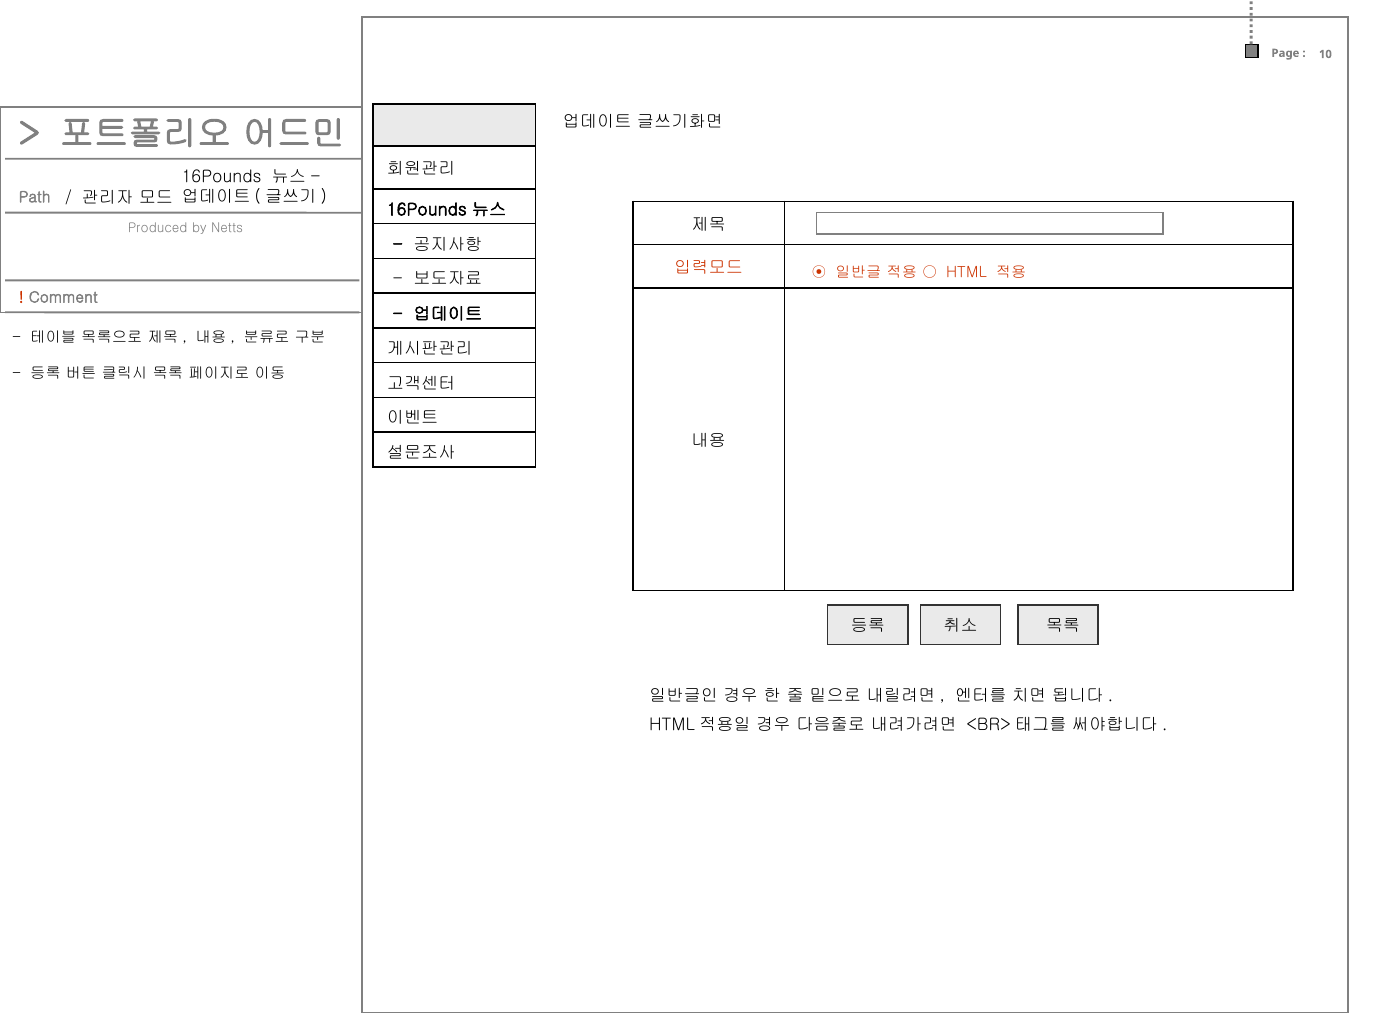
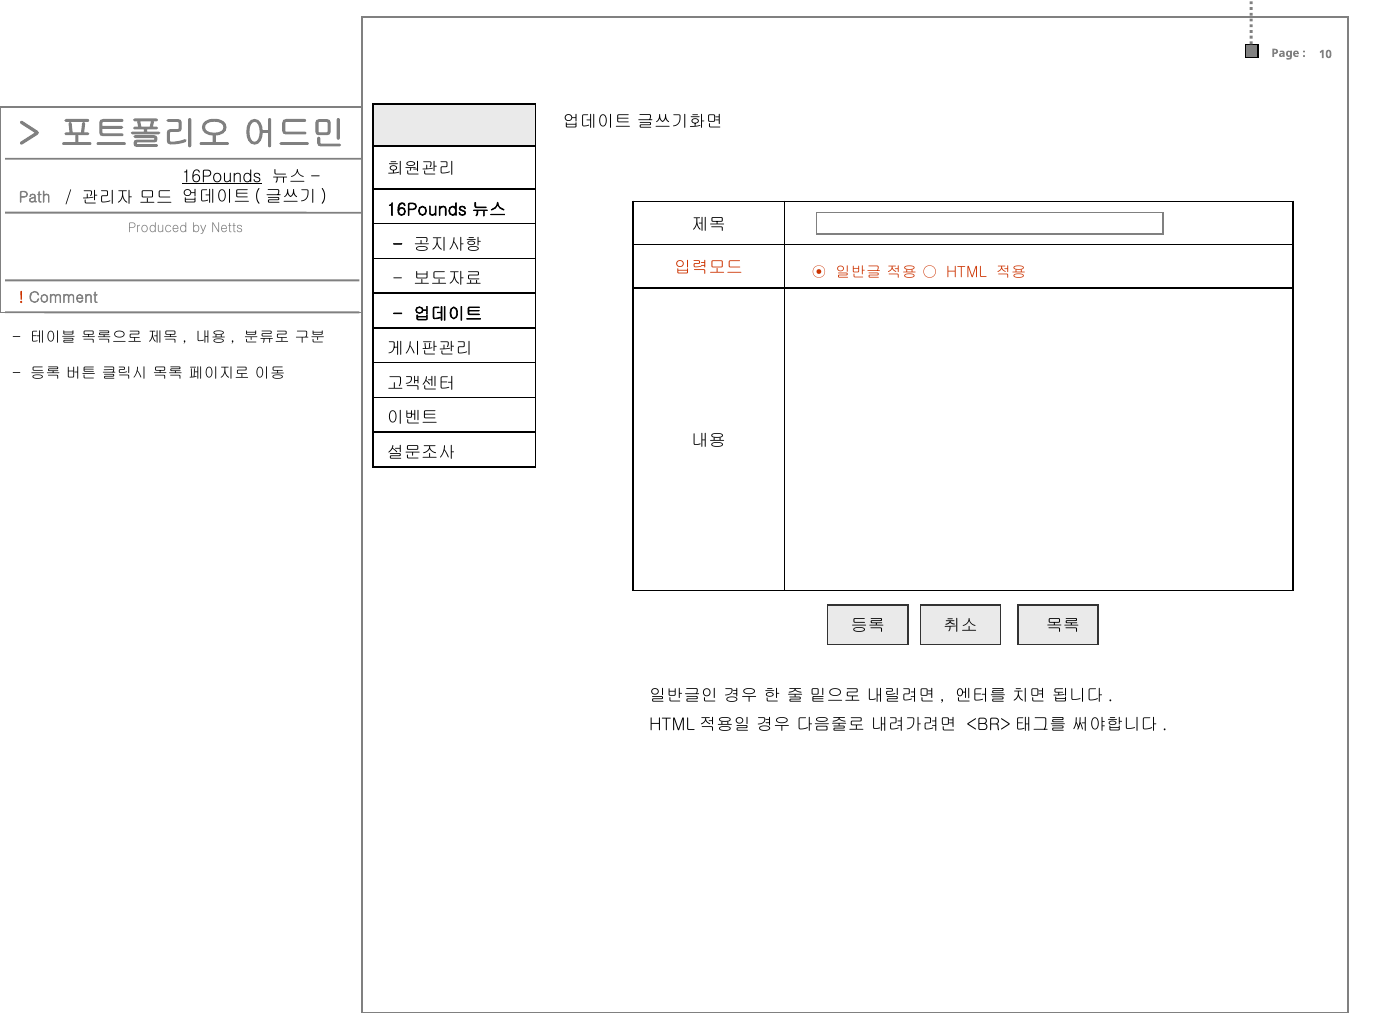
16Pounds underline: none -> present (222, 177)
